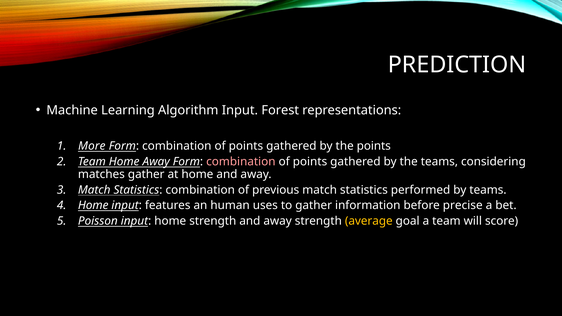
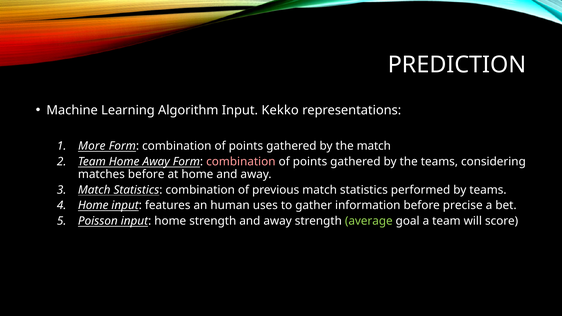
Forest: Forest -> Kekko (280, 110)
the points: points -> match (374, 146)
matches gather: gather -> before (146, 174)
average colour: yellow -> light green (369, 221)
